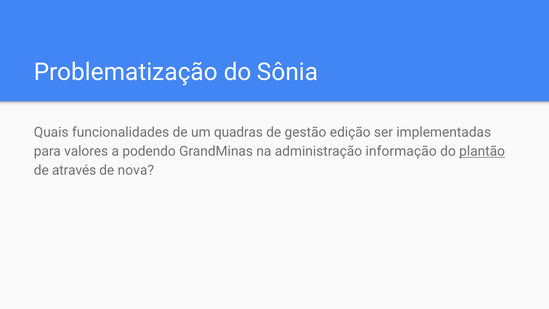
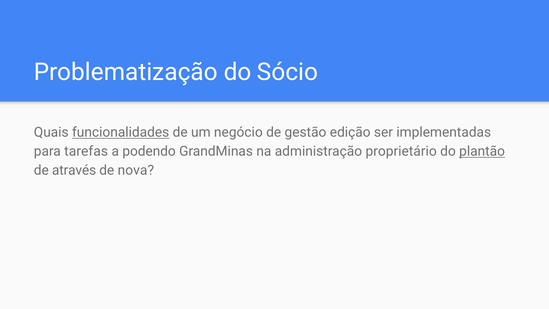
Sônia: Sônia -> Sócio (287, 72)
funcionalidades underline: none -> present (121, 132)
quadras: quadras -> negócio (238, 132)
valores: valores -> tarefas (86, 151)
informação: informação -> proprietário (401, 151)
